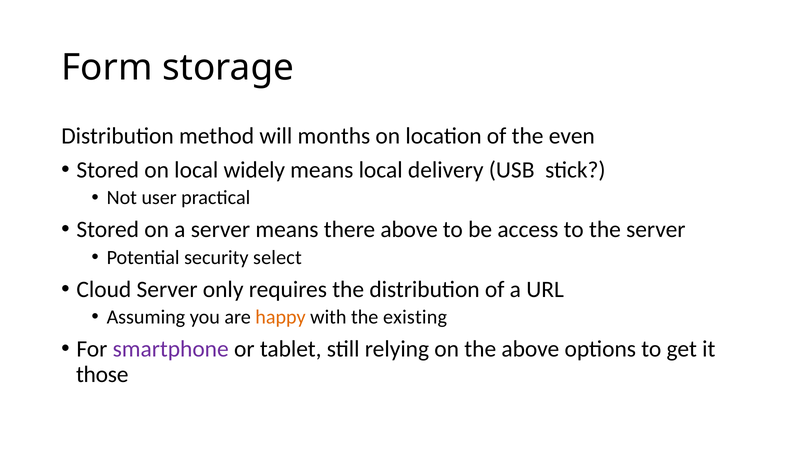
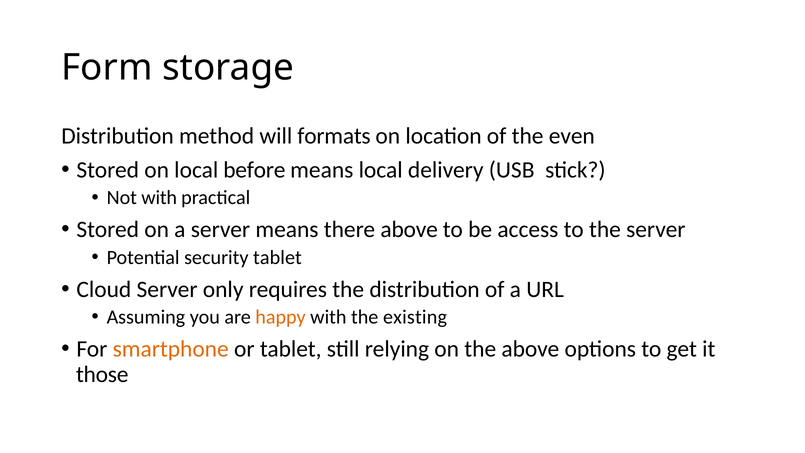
months: months -> formats (334, 136)
widely: widely -> before (254, 170)
Not user: user -> with (159, 198)
security select: select -> tablet (277, 257)
smartphone colour: purple -> orange (171, 349)
